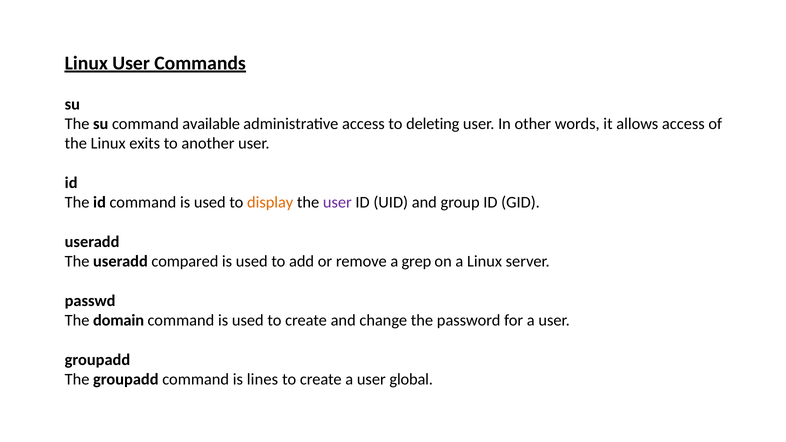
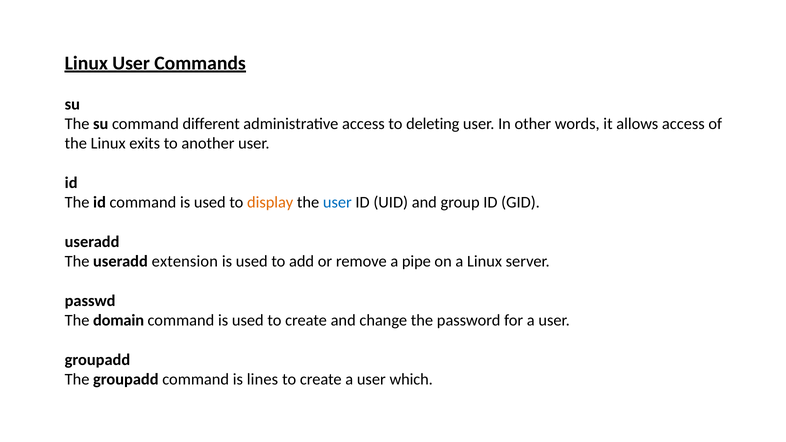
available: available -> different (211, 124)
user colour: purple -> blue (337, 202)
compared: compared -> extension (185, 261)
grep: grep -> pipe (416, 261)
global: global -> which (411, 379)
